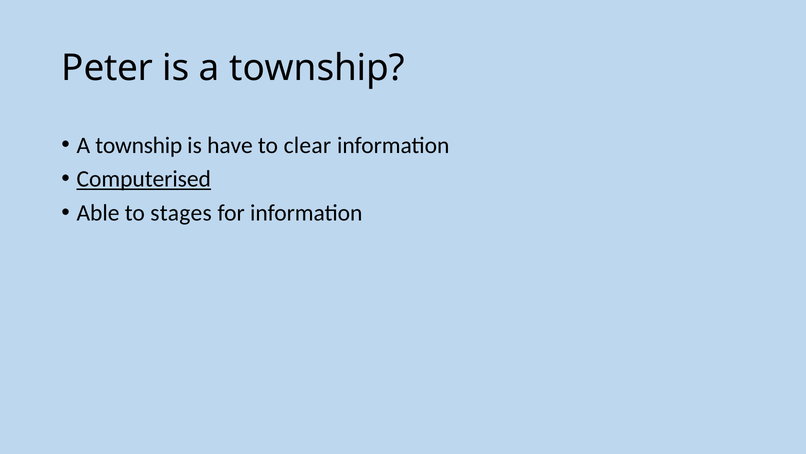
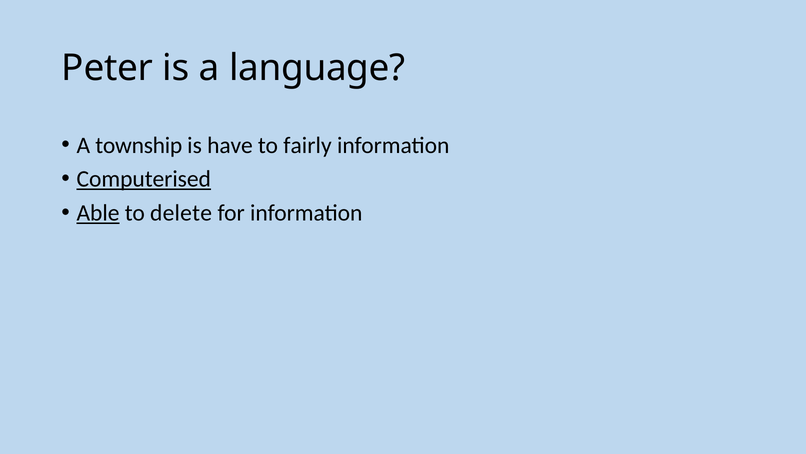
is a township: township -> language (317, 68)
clear: clear -> fairly (307, 145)
Able underline: none -> present (98, 213)
stages: stages -> delete (181, 213)
